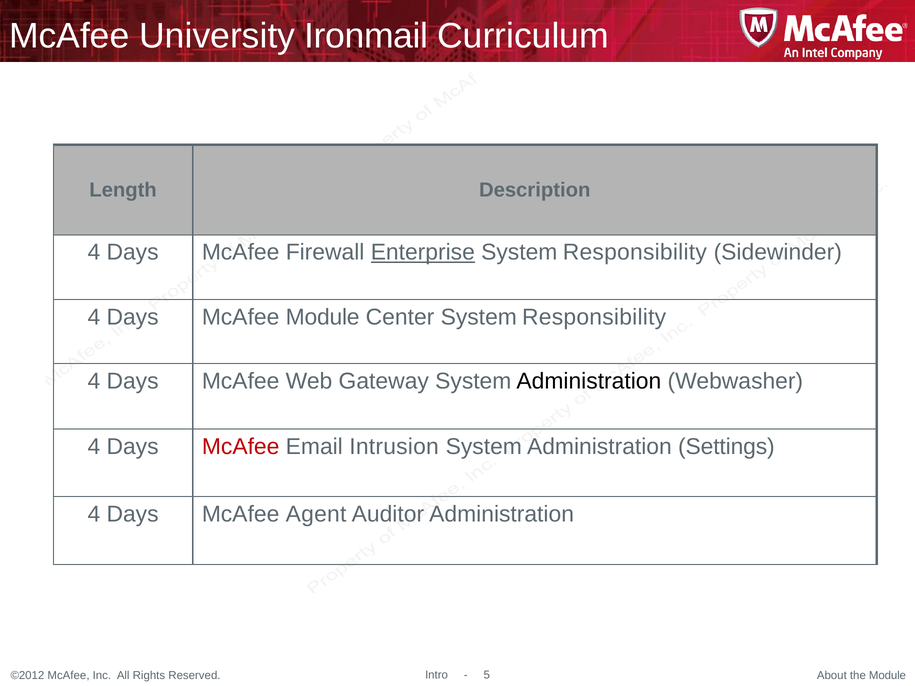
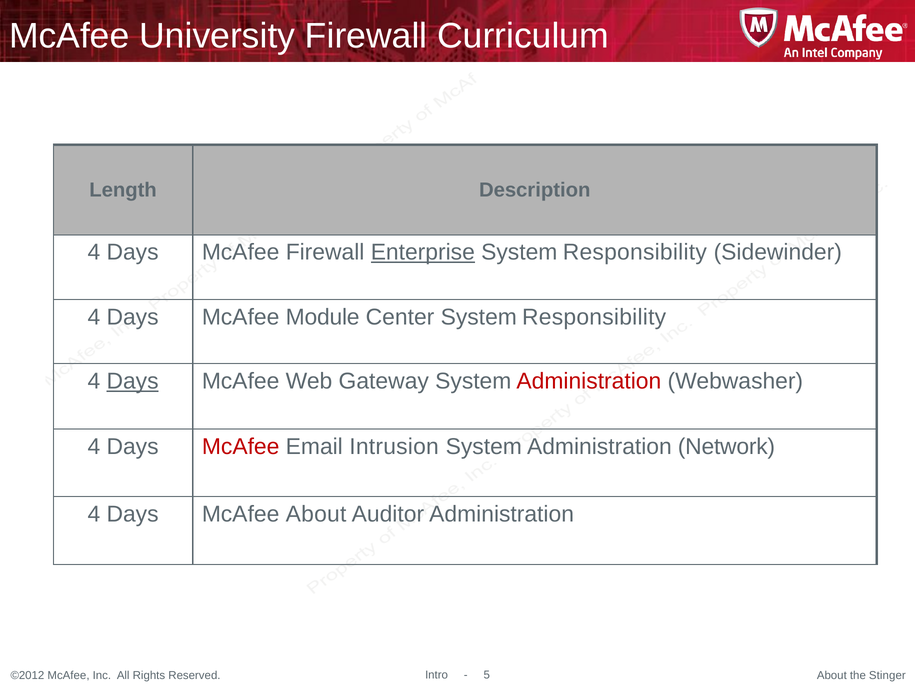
University Ironmail: Ironmail -> Firewall (366, 36)
Days underline: none -> present (133, 382)
Administration colour: black -> red (589, 382)
Settings: Settings -> Network (726, 447)
McAfee Agent: Agent -> About (316, 515)
the Module: Module -> Stinger (887, 676)
